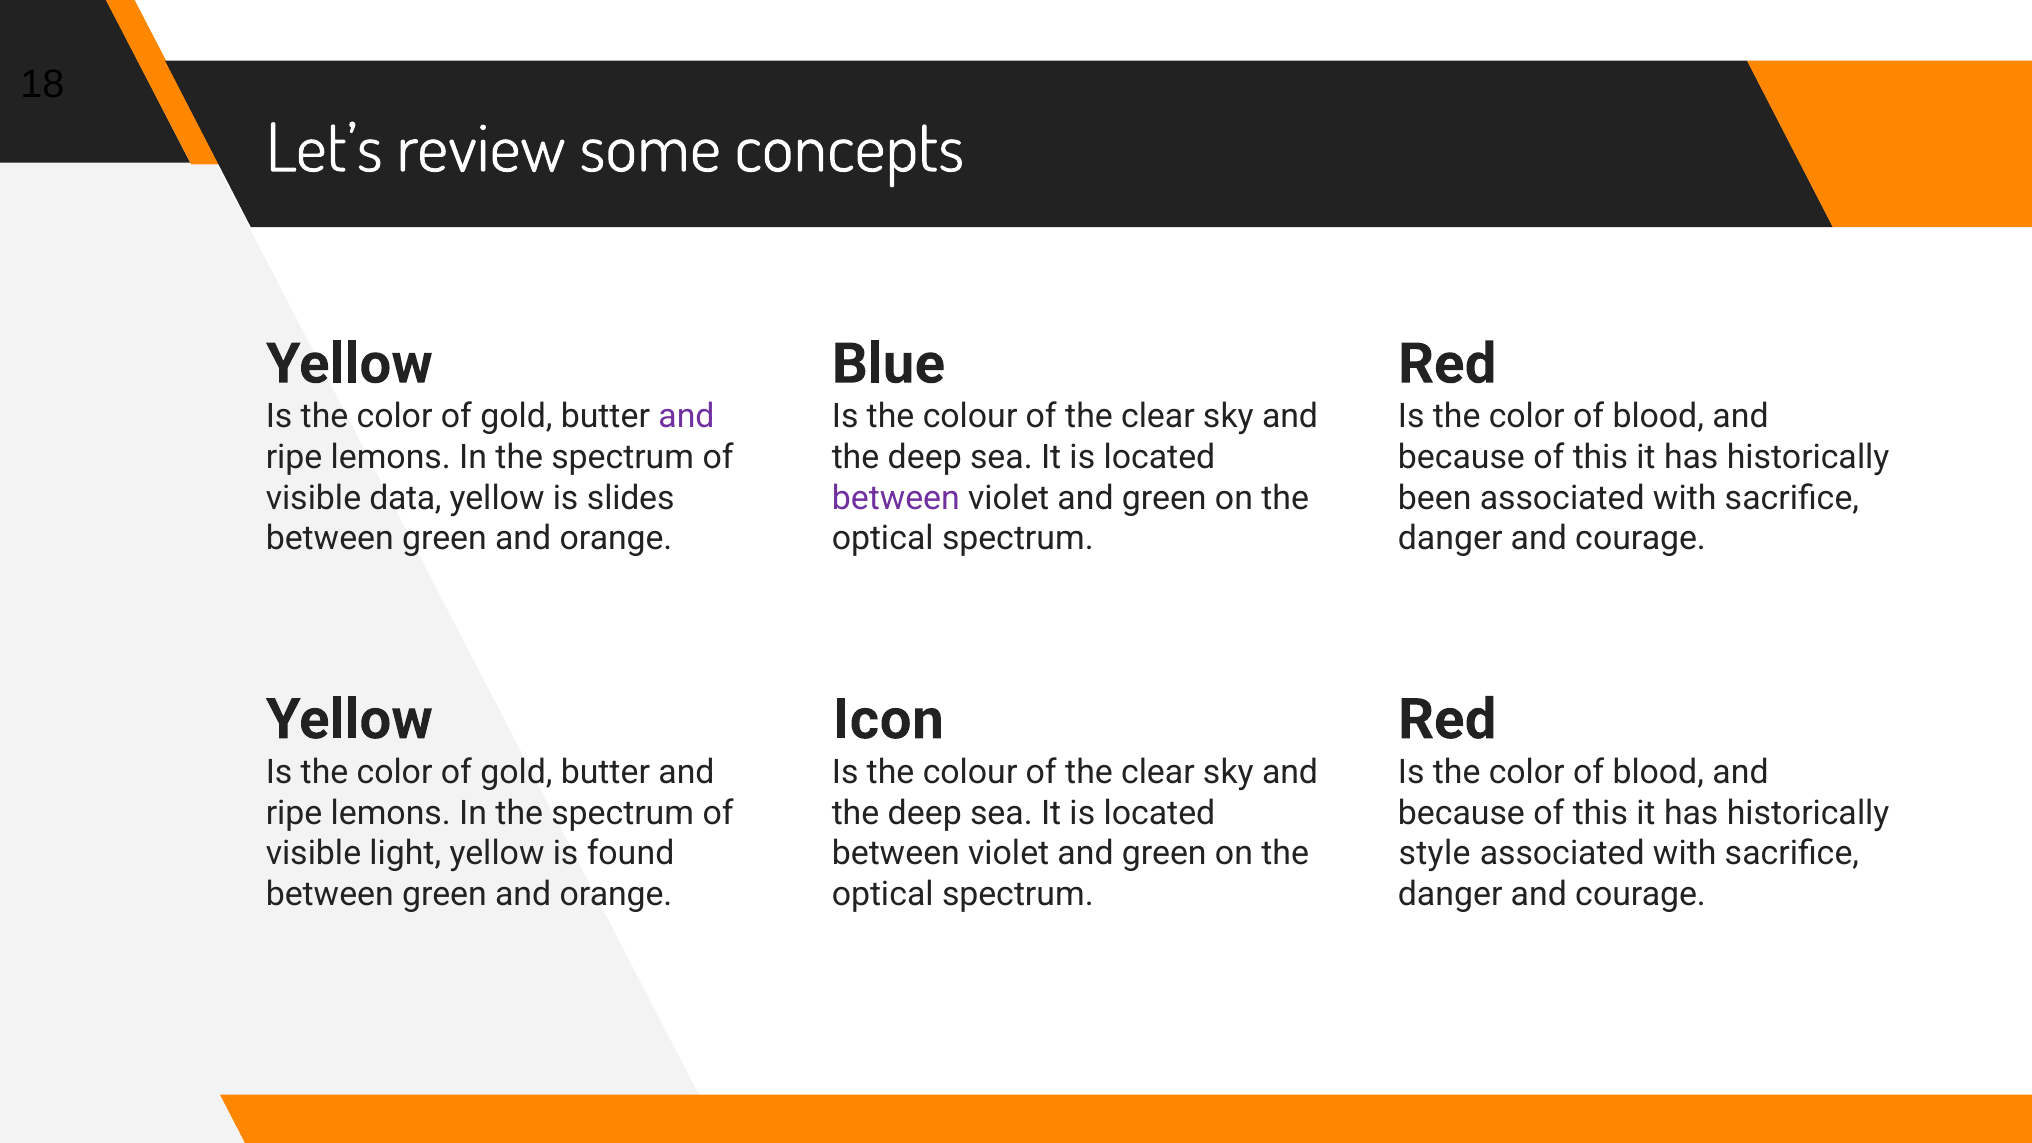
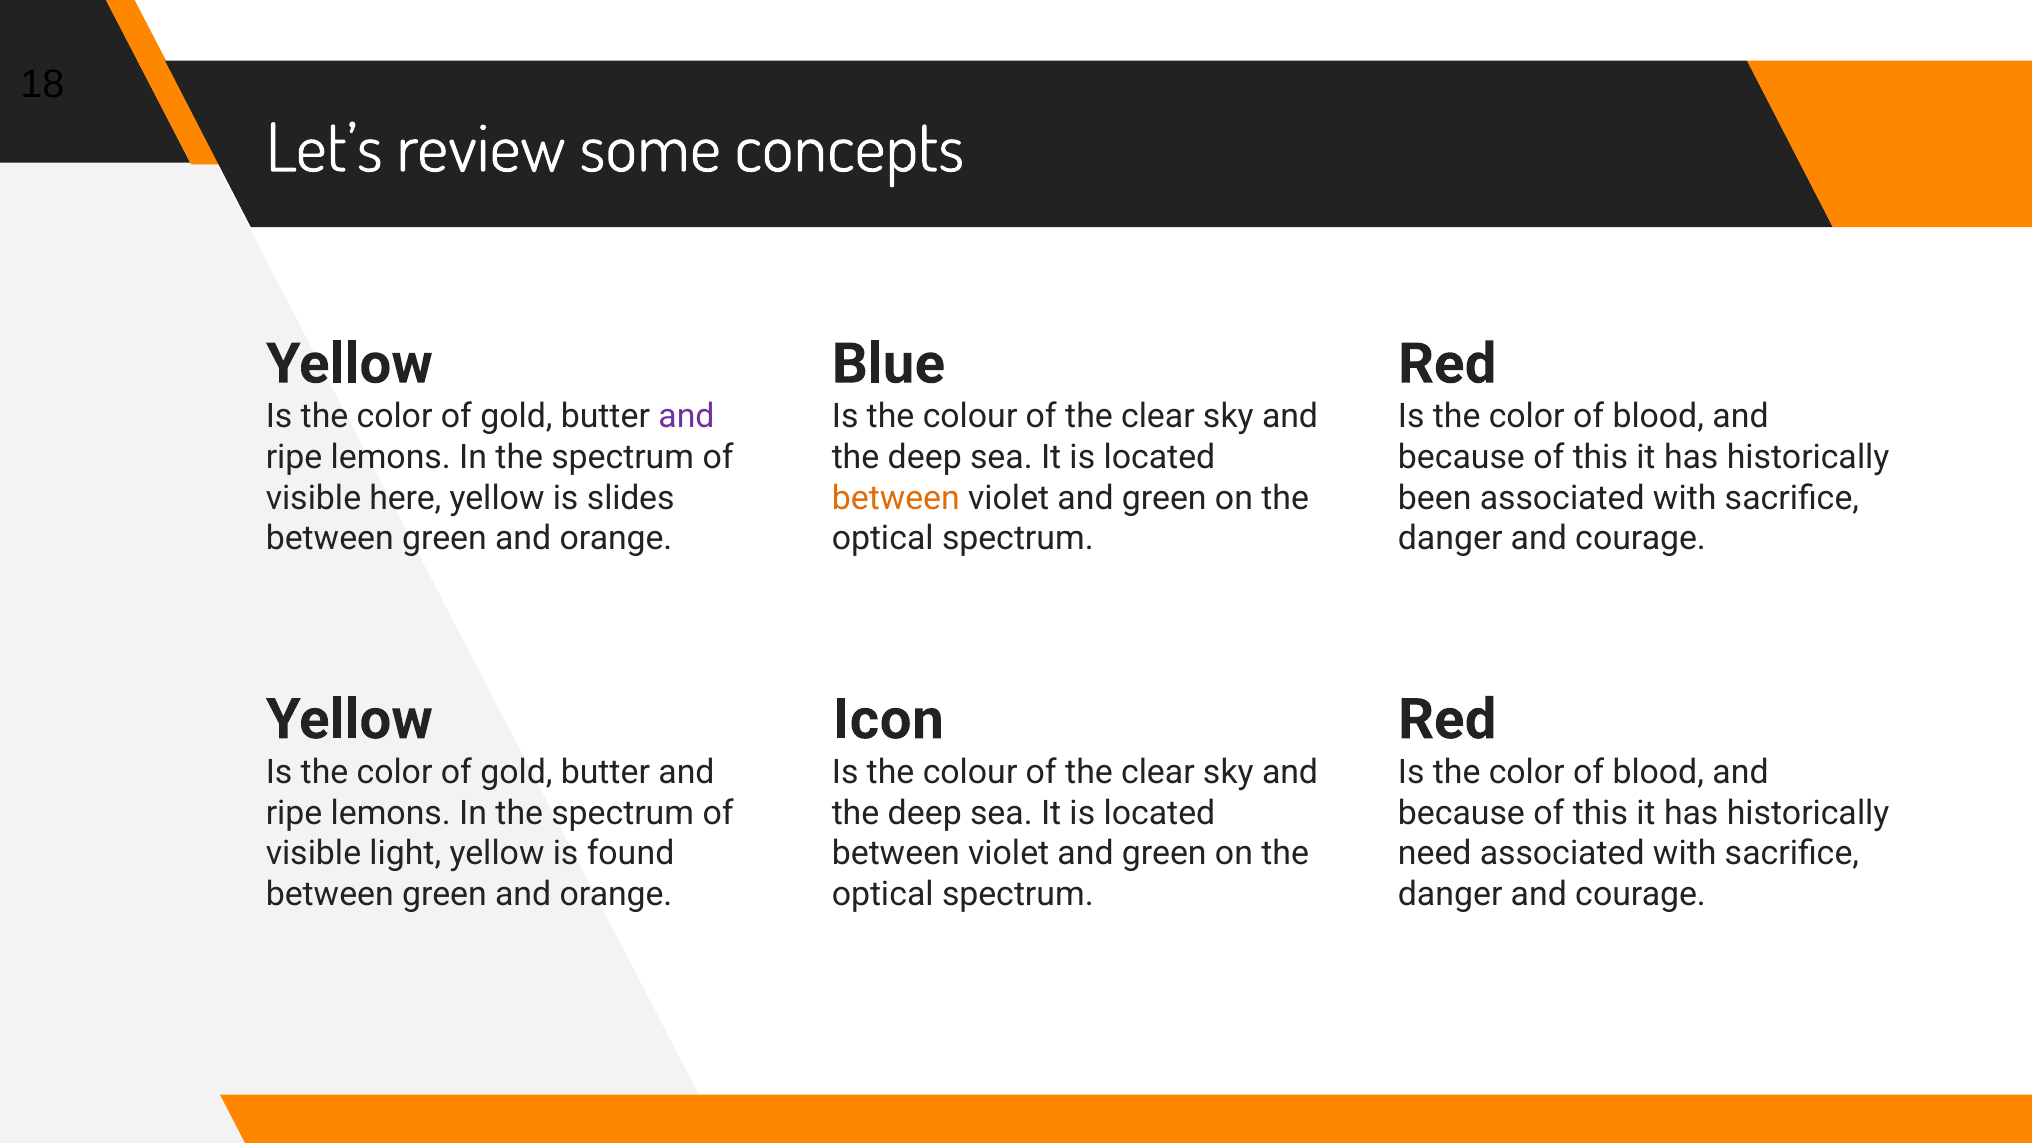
data: data -> here (405, 498)
between colour: purple -> orange (896, 498)
style: style -> need (1435, 854)
